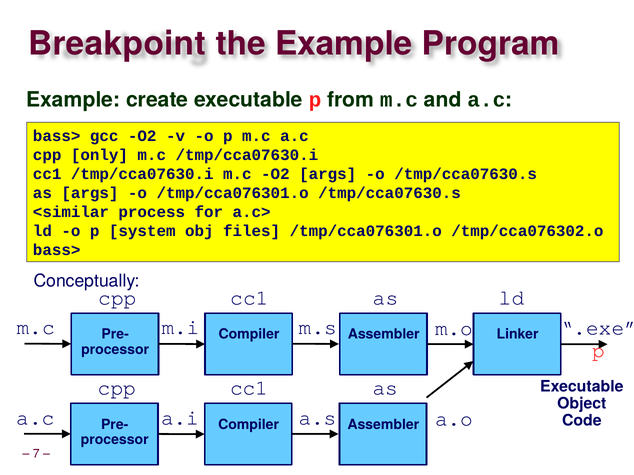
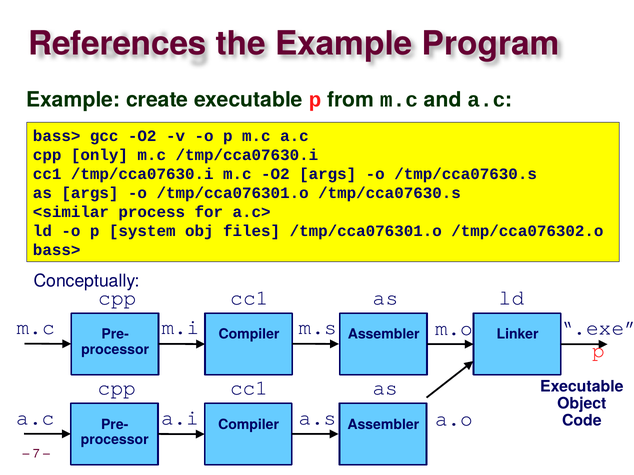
Breakpoint: Breakpoint -> References (117, 44)
